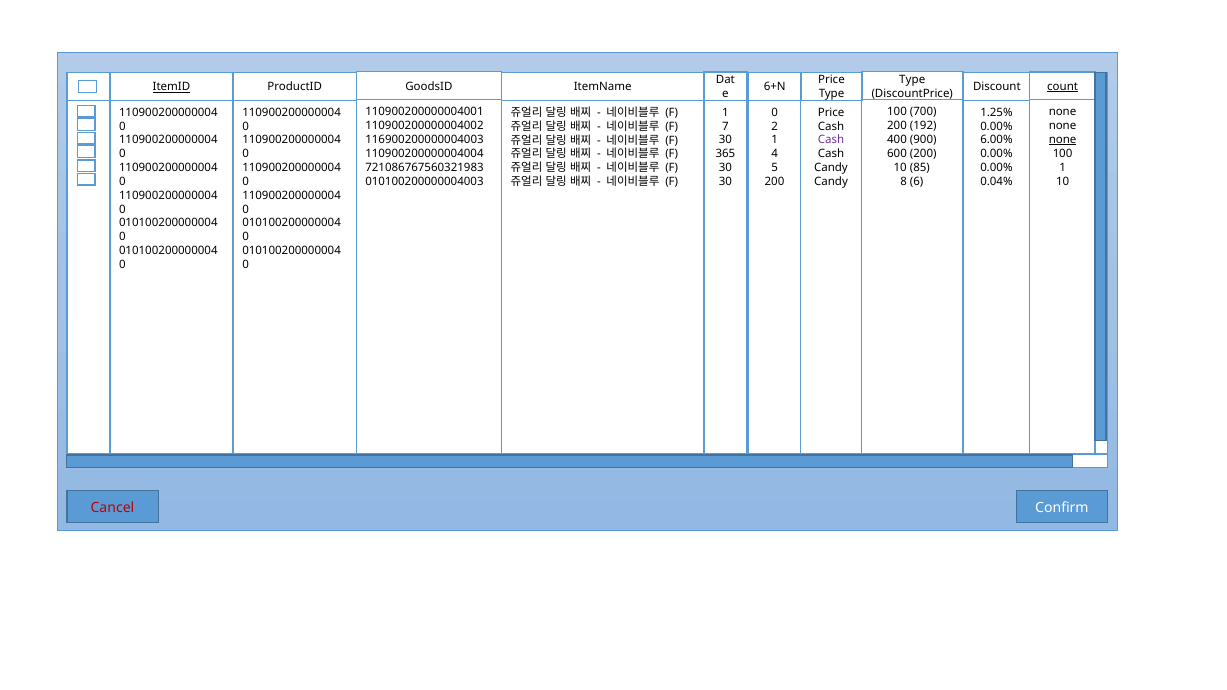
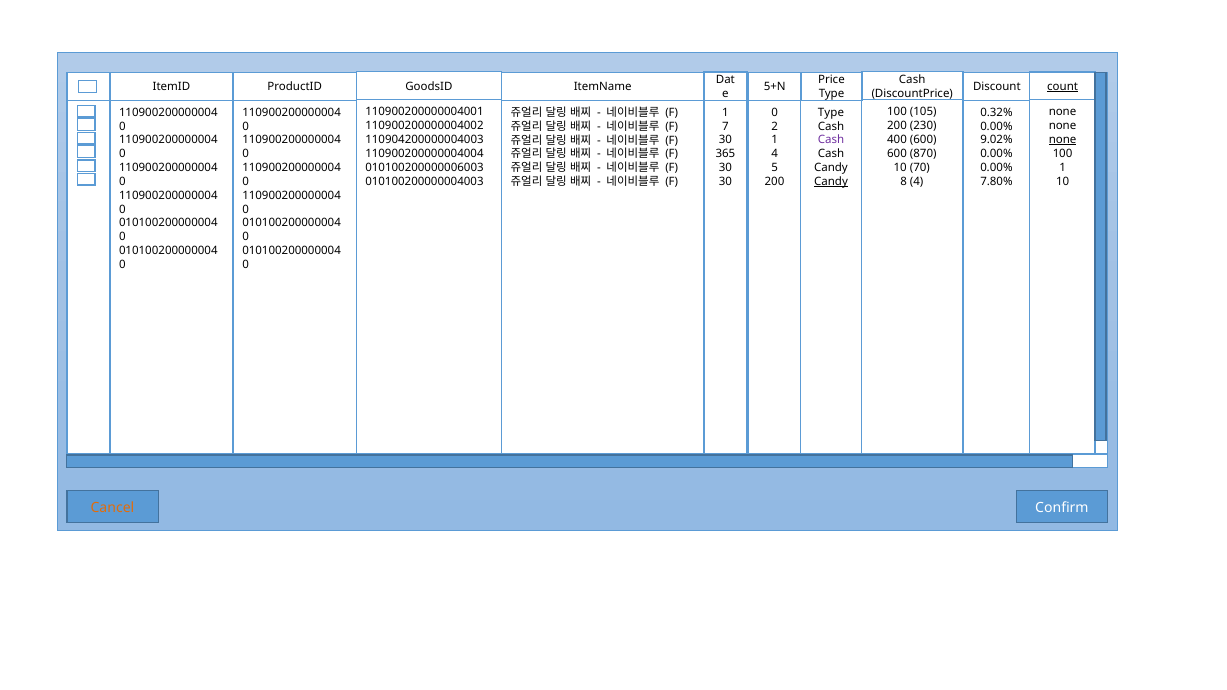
Type: Type -> Cash (912, 80)
6+N: 6+N -> 5+N (775, 87)
ItemID underline: present -> none (171, 87)
700: 700 -> 105 (923, 112)
Price: Price -> Type (831, 112)
1.25%: 1.25% -> 0.32% (996, 112)
192: 192 -> 230 (923, 126)
116900200000004003: 116900200000004003 -> 110904200000004003 (424, 140)
400 900: 900 -> 600 (923, 140)
6.00%: 6.00% -> 9.02% (996, 140)
600 200: 200 -> 870 (923, 154)
721086767560321983: 721086767560321983 -> 010100200000006003 (424, 167)
85: 85 -> 70 (920, 167)
8 6: 6 -> 4 (917, 181)
Candy underline: none -> present (831, 182)
0.04%: 0.04% -> 7.80% (996, 182)
Cancel colour: red -> orange (112, 508)
